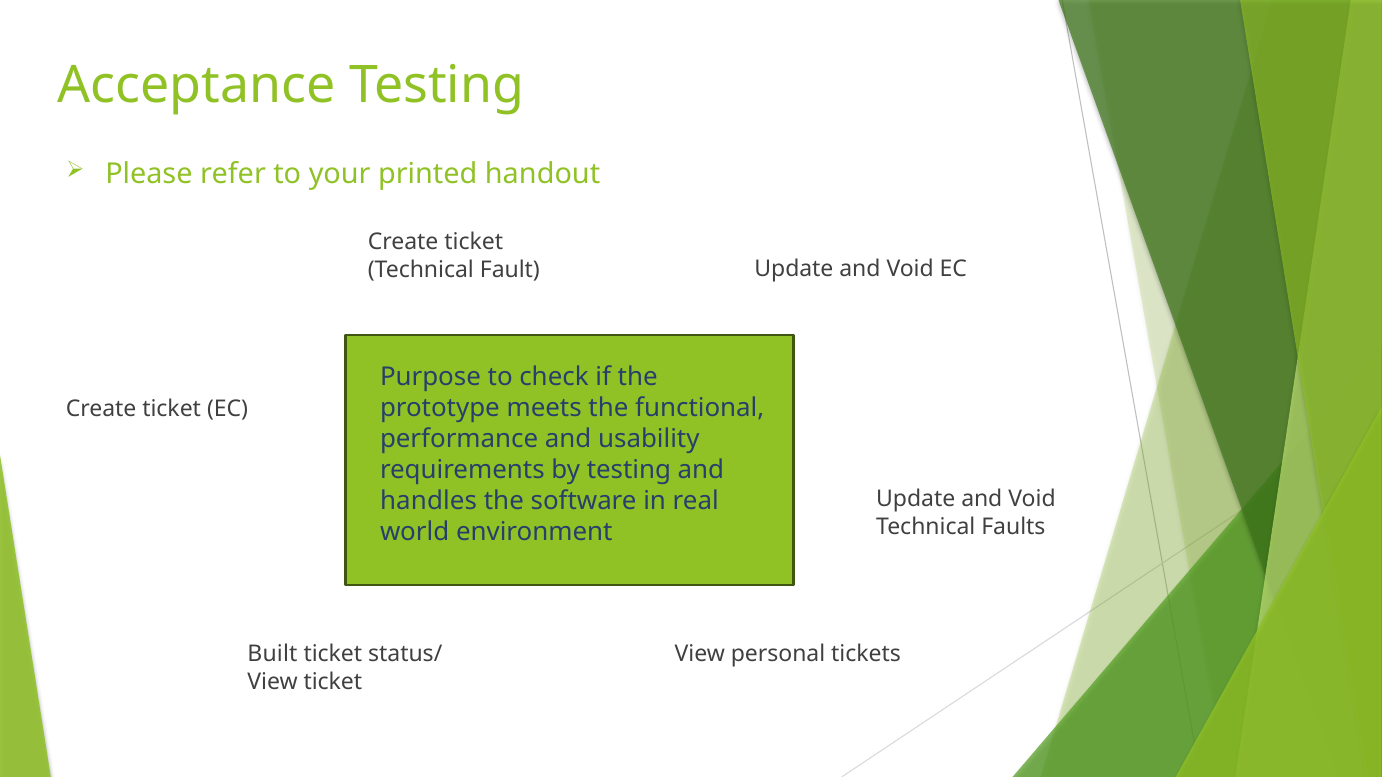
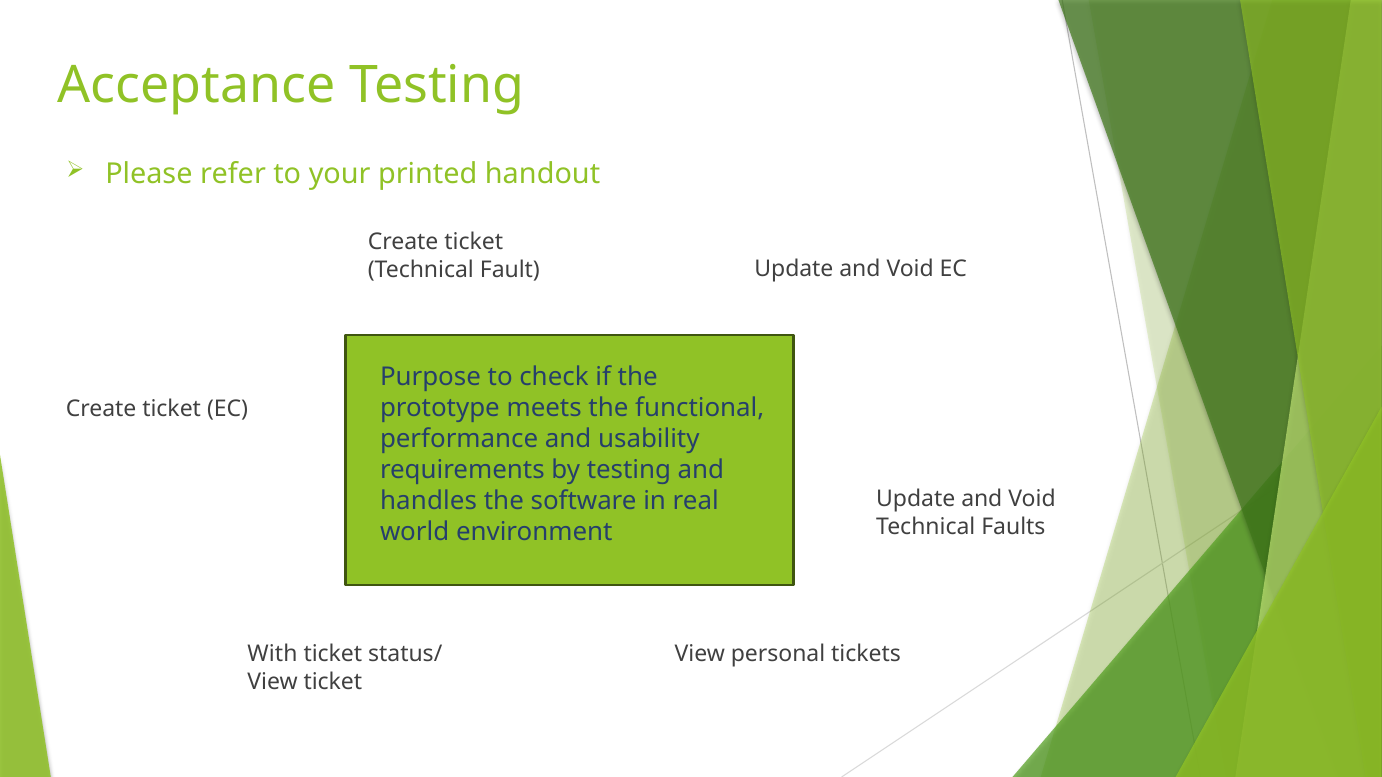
Built: Built -> With (273, 654)
